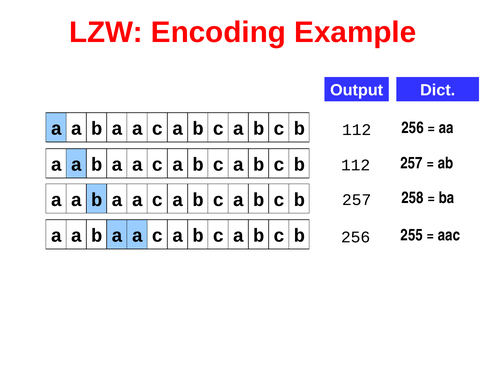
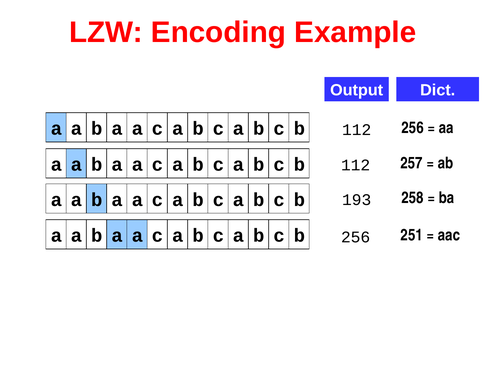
257: 257 -> 193 (357, 200)
255: 255 -> 251 (412, 235)
